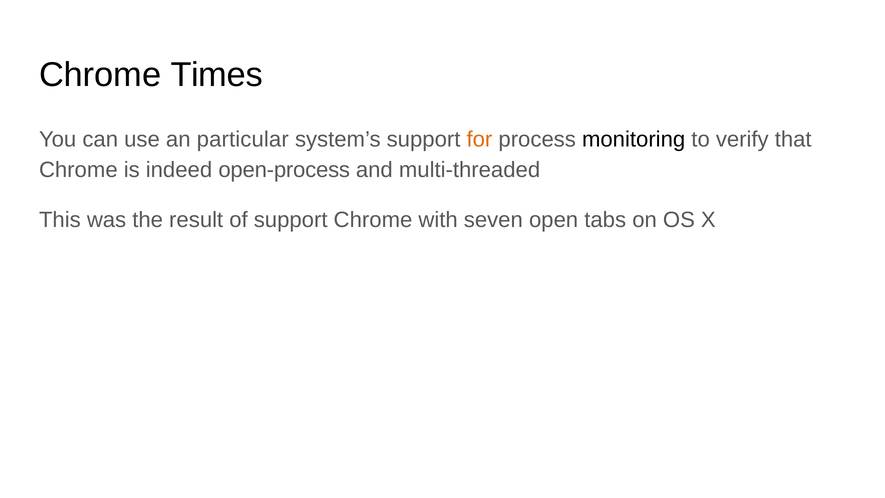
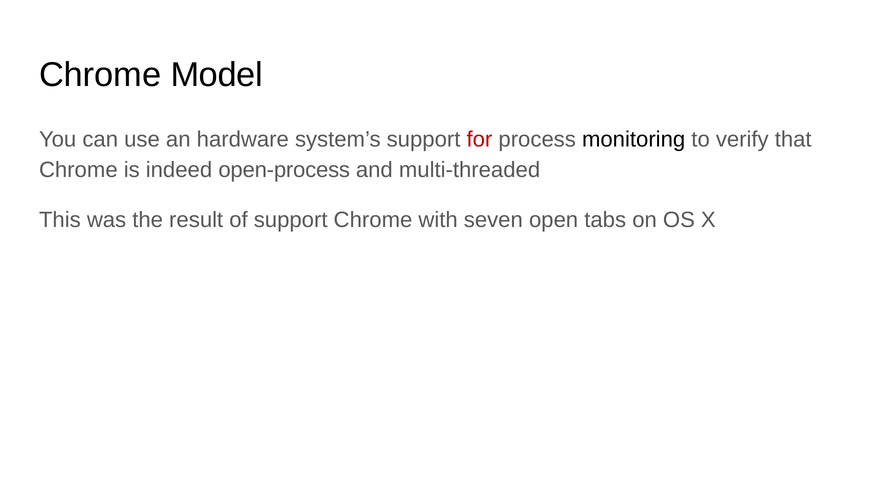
Times: Times -> Model (217, 75)
particular: particular -> hardware (243, 139)
for colour: orange -> red (479, 139)
